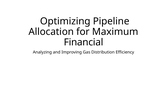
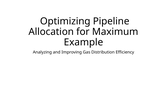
Financial: Financial -> Example (83, 42)
